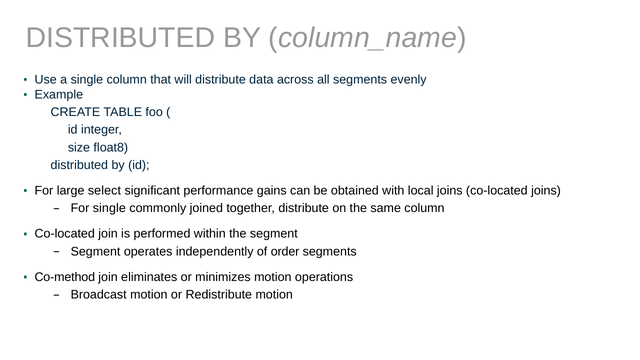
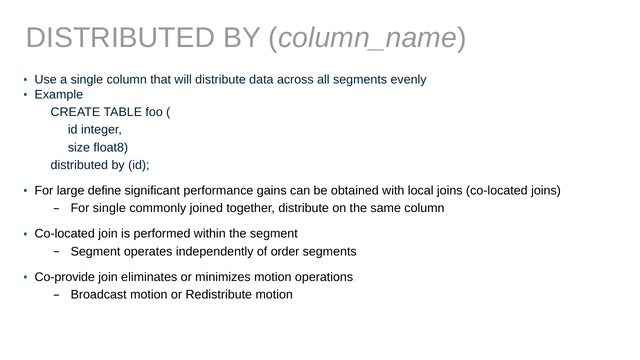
select: select -> define (105, 191)
Co-method: Co-method -> Co-provide (65, 277)
